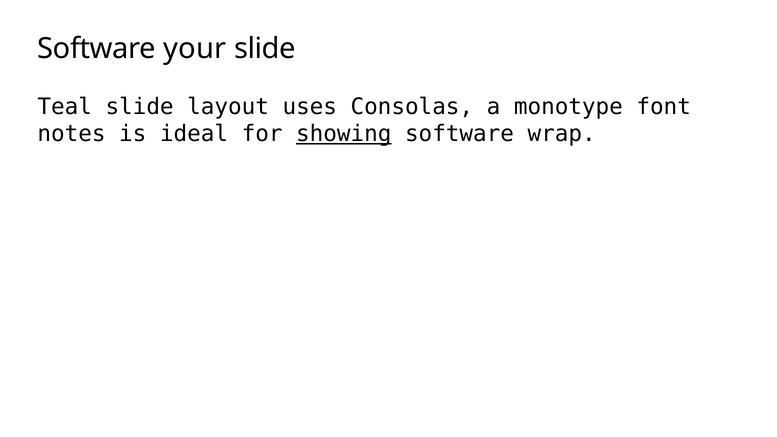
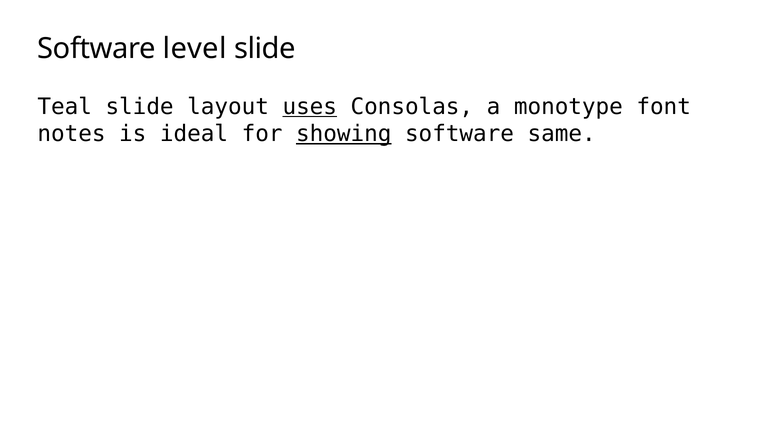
your: your -> level (195, 49)
uses underline: none -> present (310, 107)
wrap: wrap -> same (562, 134)
